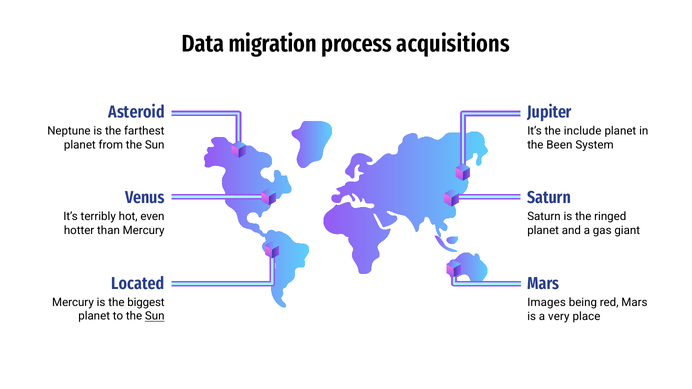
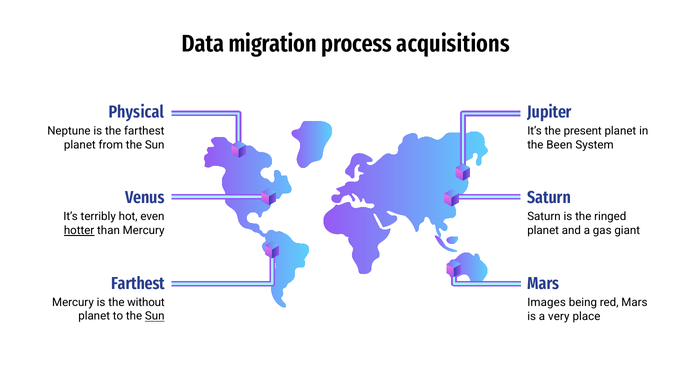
Asteroid: Asteroid -> Physical (136, 112)
include: include -> present (583, 131)
hotter underline: none -> present (79, 231)
Located: Located -> Farthest (138, 284)
biggest: biggest -> without (146, 303)
